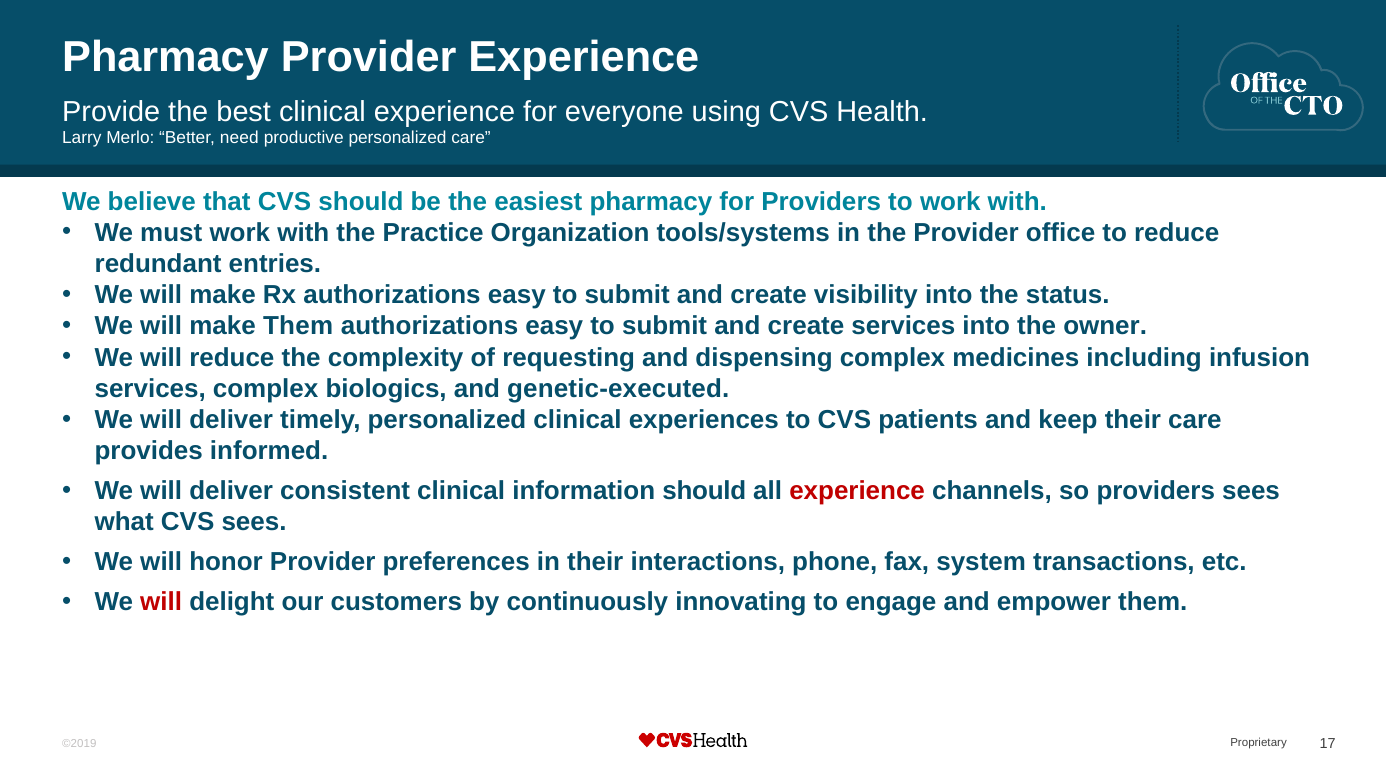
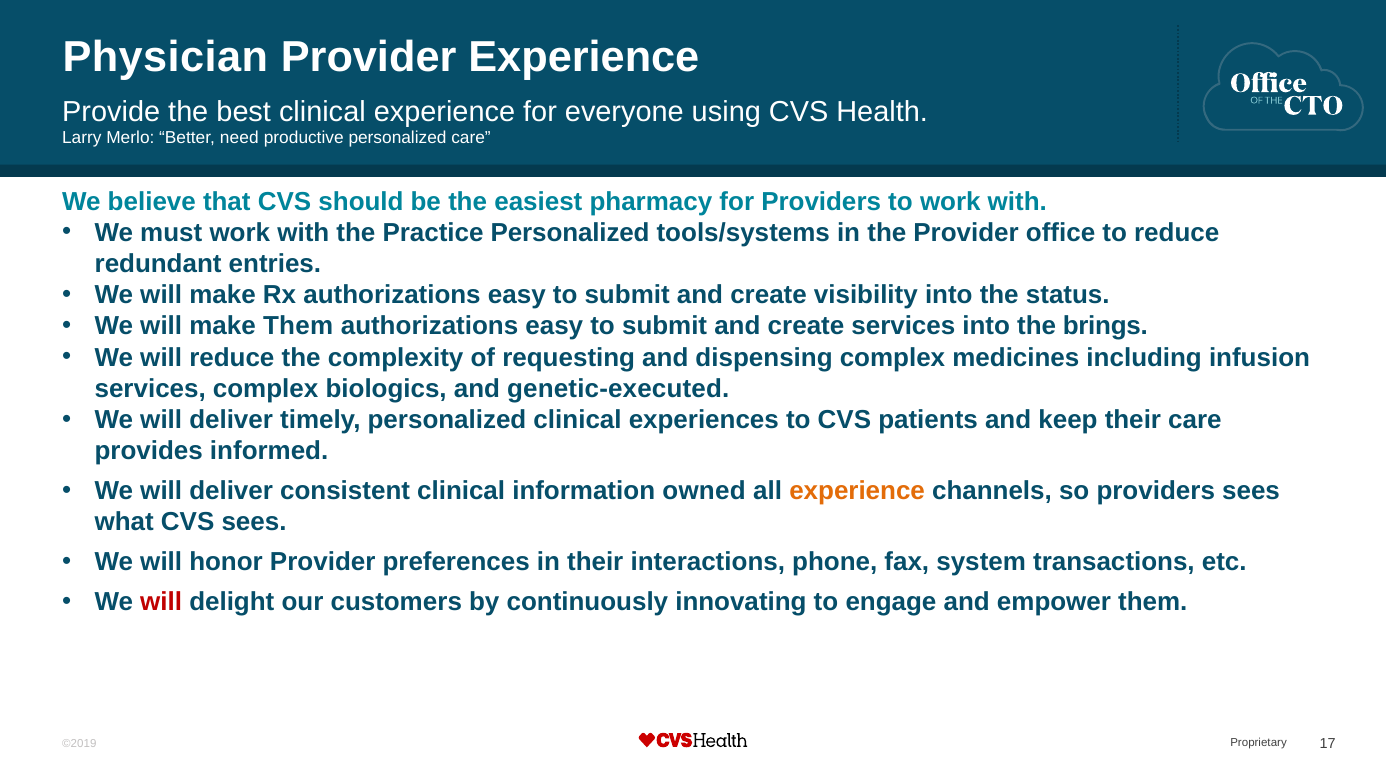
Pharmacy: Pharmacy -> Physician (165, 57)
Practice Organization: Organization -> Personalized (570, 233)
owner: owner -> brings (1105, 326)
information should: should -> owned (704, 491)
experience colour: red -> orange (857, 491)
